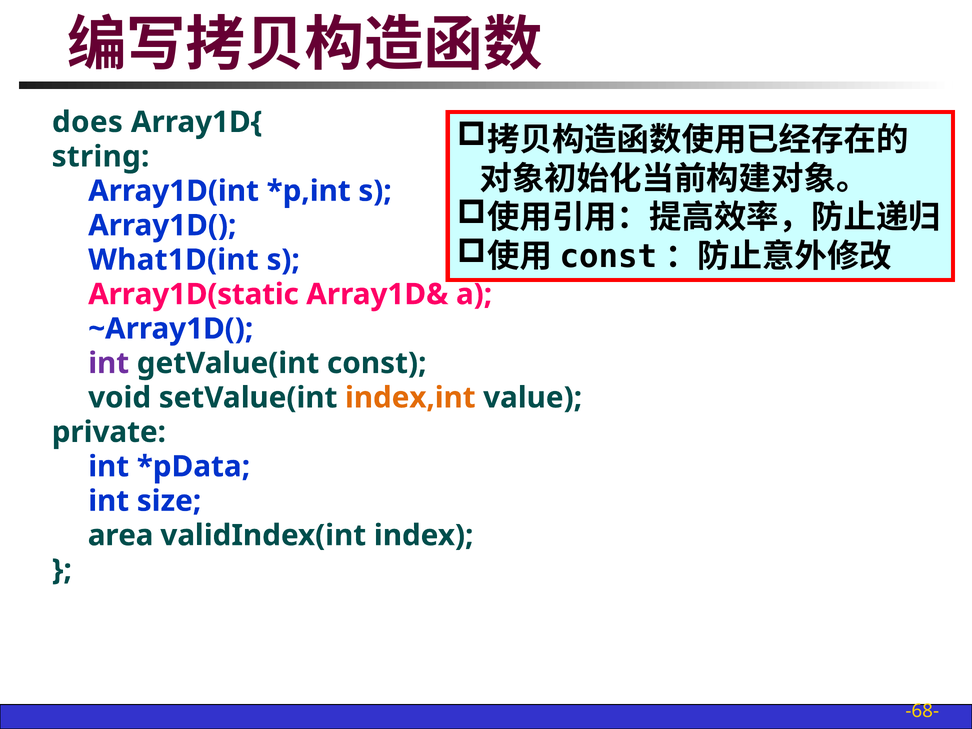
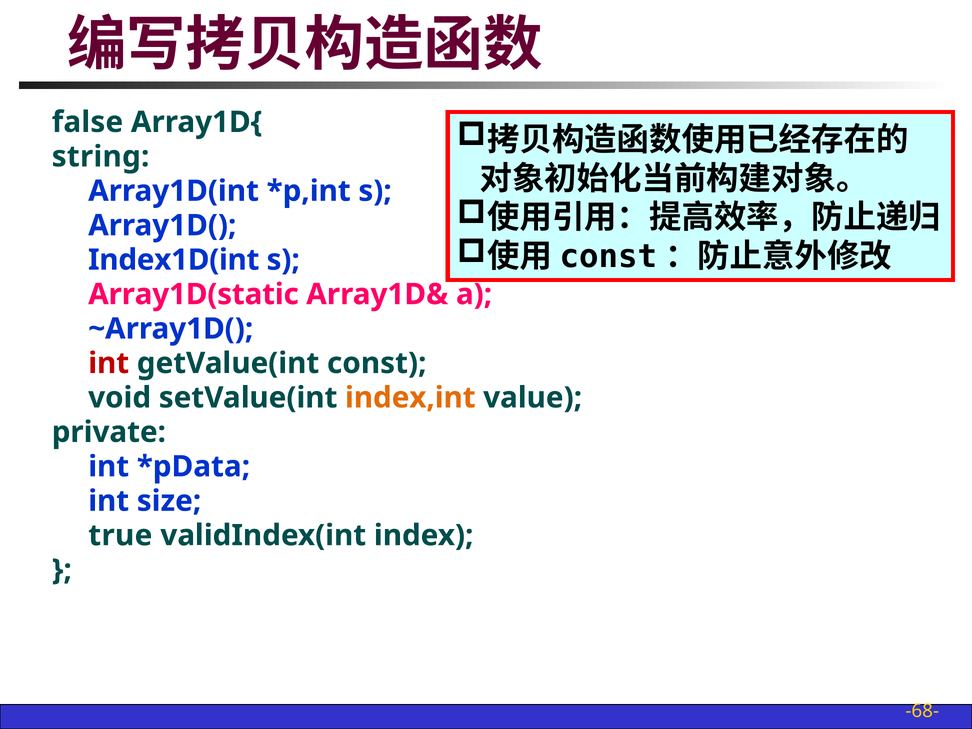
does: does -> false (87, 122)
What1D(int: What1D(int -> Index1D(int (174, 260)
int colour: purple -> red (109, 363)
area: area -> true (120, 535)
